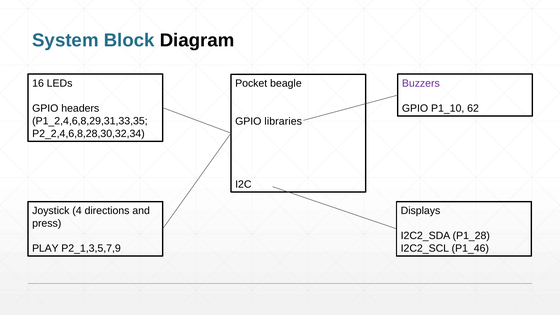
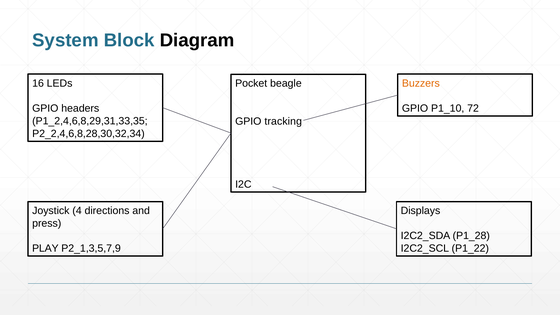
Buzzers colour: purple -> orange (421, 83)
62: 62 -> 72 (473, 108)
libraries: libraries -> tracking (283, 121)
P1_46: P1_46 -> P1_22 (470, 248)
